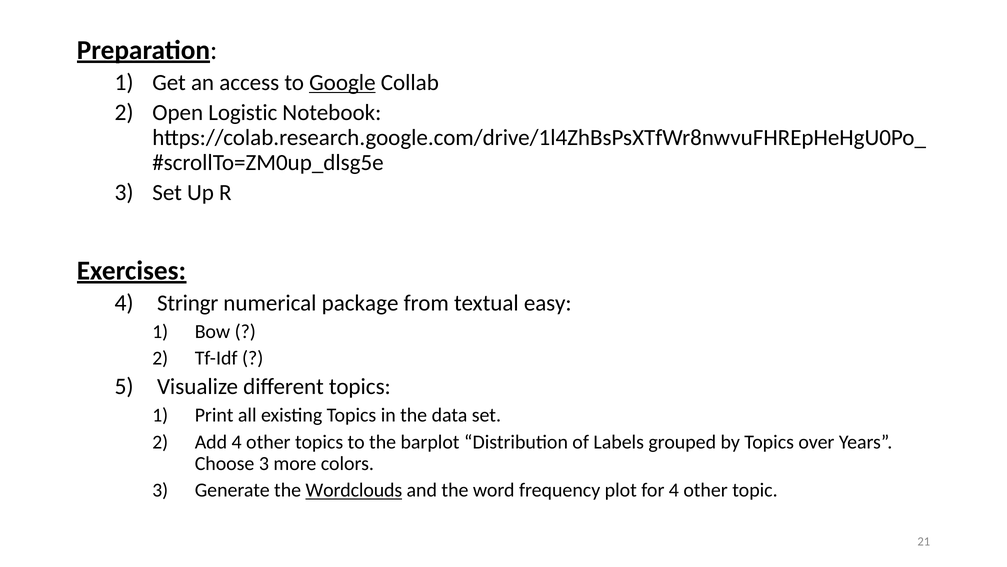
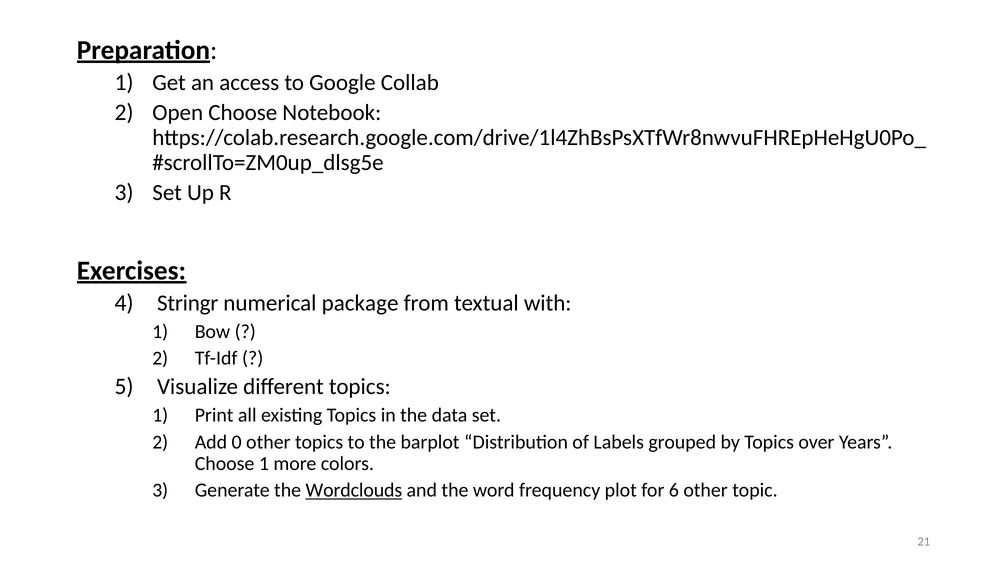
Google underline: present -> none (342, 83)
Open Logistic: Logistic -> Choose (243, 113)
easy: easy -> with (548, 303)
Add 4: 4 -> 0 (237, 442)
Choose 3: 3 -> 1 (264, 463)
for 4: 4 -> 6 (674, 490)
